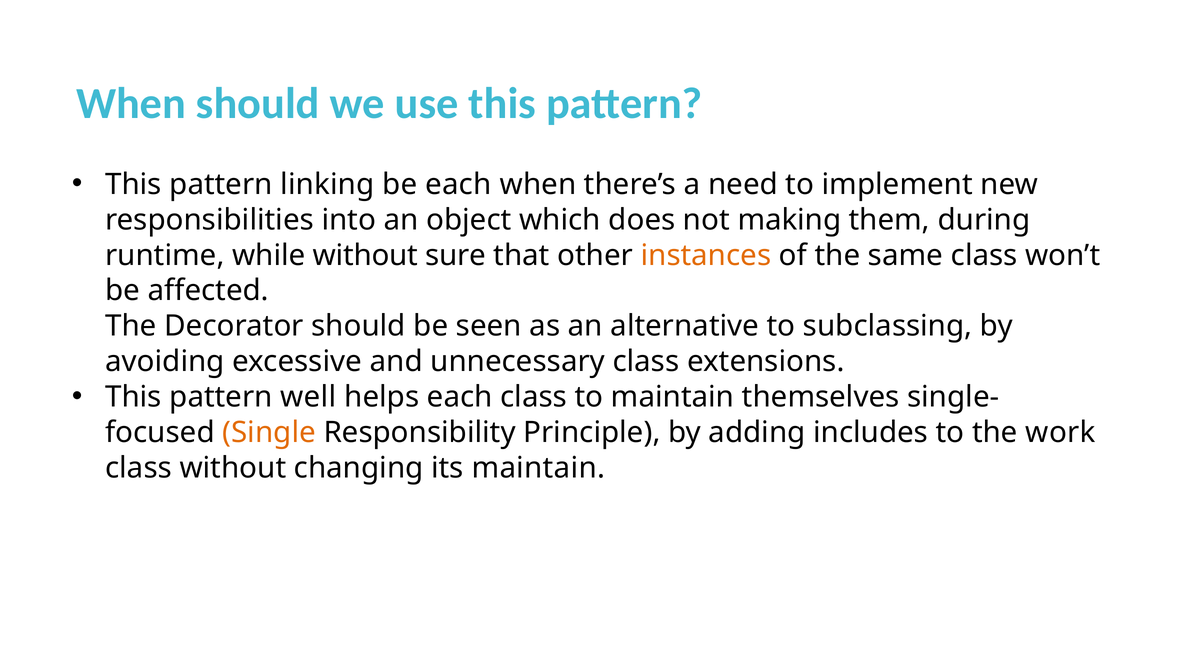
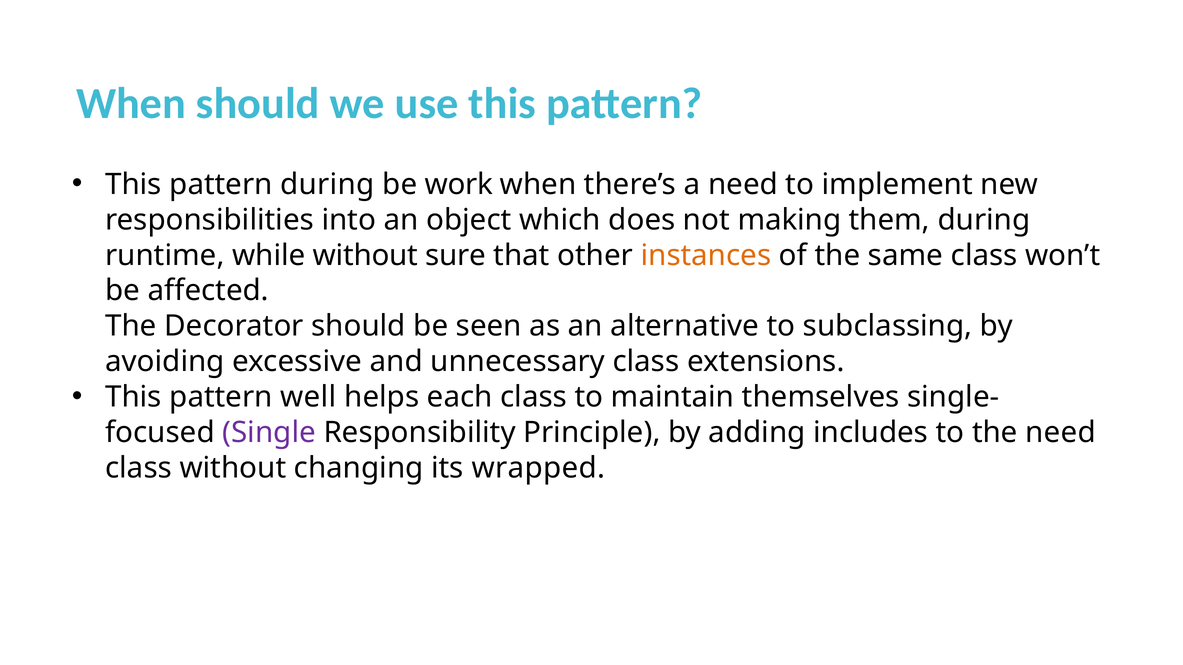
pattern linking: linking -> during (327, 184)
be each: each -> work (459, 184)
Single colour: orange -> purple (269, 433)
the work: work -> need (1061, 433)
its maintain: maintain -> wrapped (538, 468)
